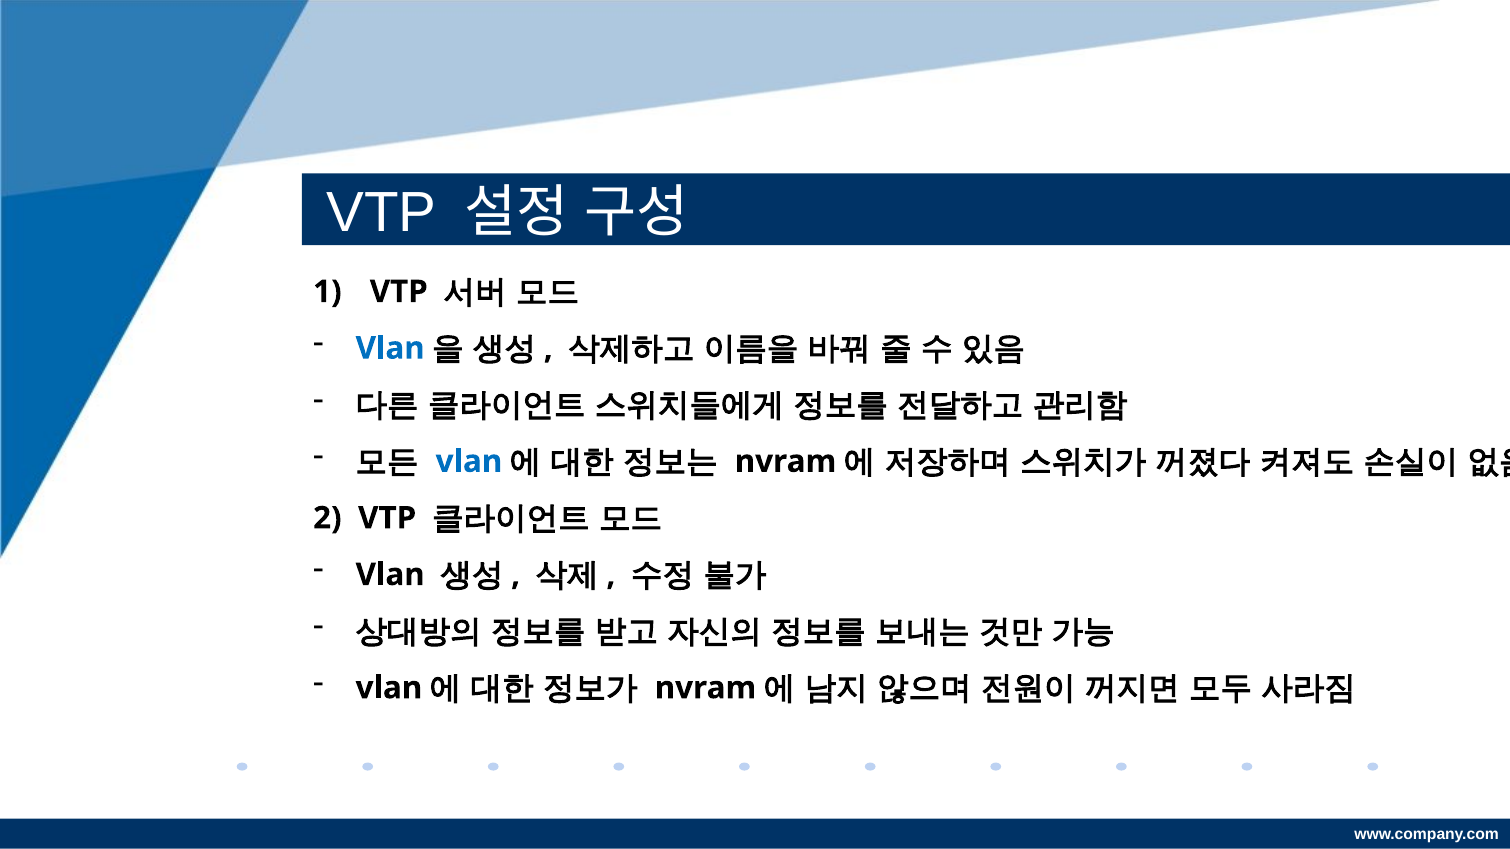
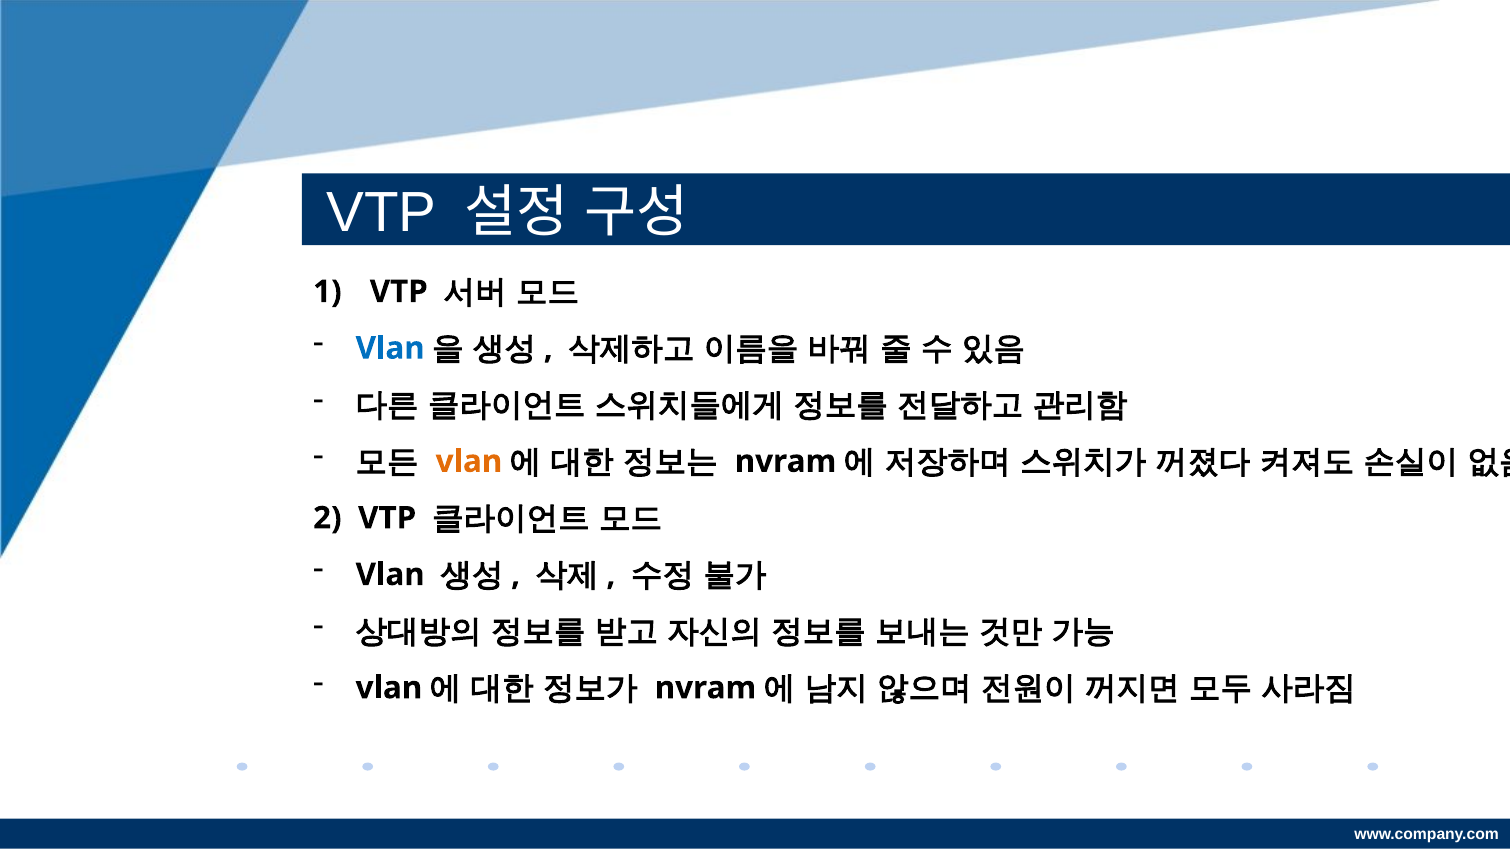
vlan colour: blue -> orange (469, 462)
